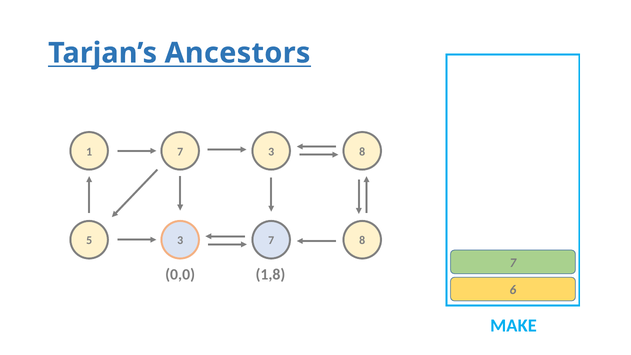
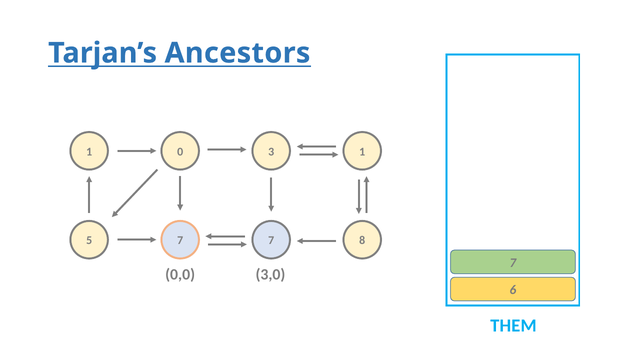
1 7: 7 -> 0 (180, 152)
3 8: 8 -> 1 (362, 152)
5 3: 3 -> 7 (180, 240)
1,8: 1,8 -> 3,0 (270, 275)
MAKE: MAKE -> THEM (513, 325)
